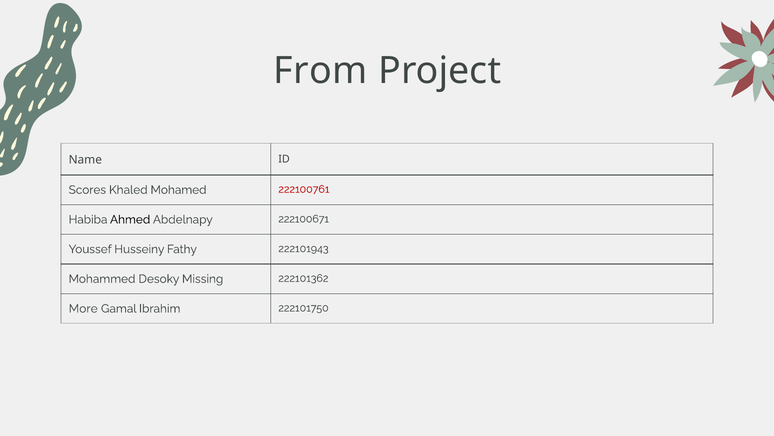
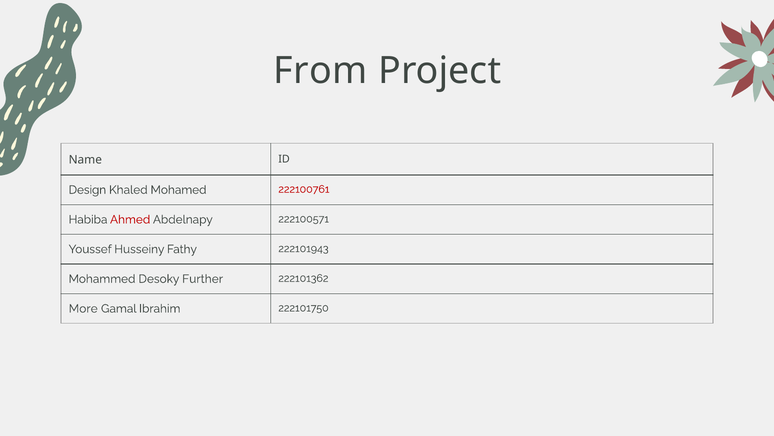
Scores: Scores -> Design (87, 190)
Ahmed colour: black -> red (130, 219)
222100671: 222100671 -> 222100571 (304, 219)
Missing: Missing -> Further (203, 279)
